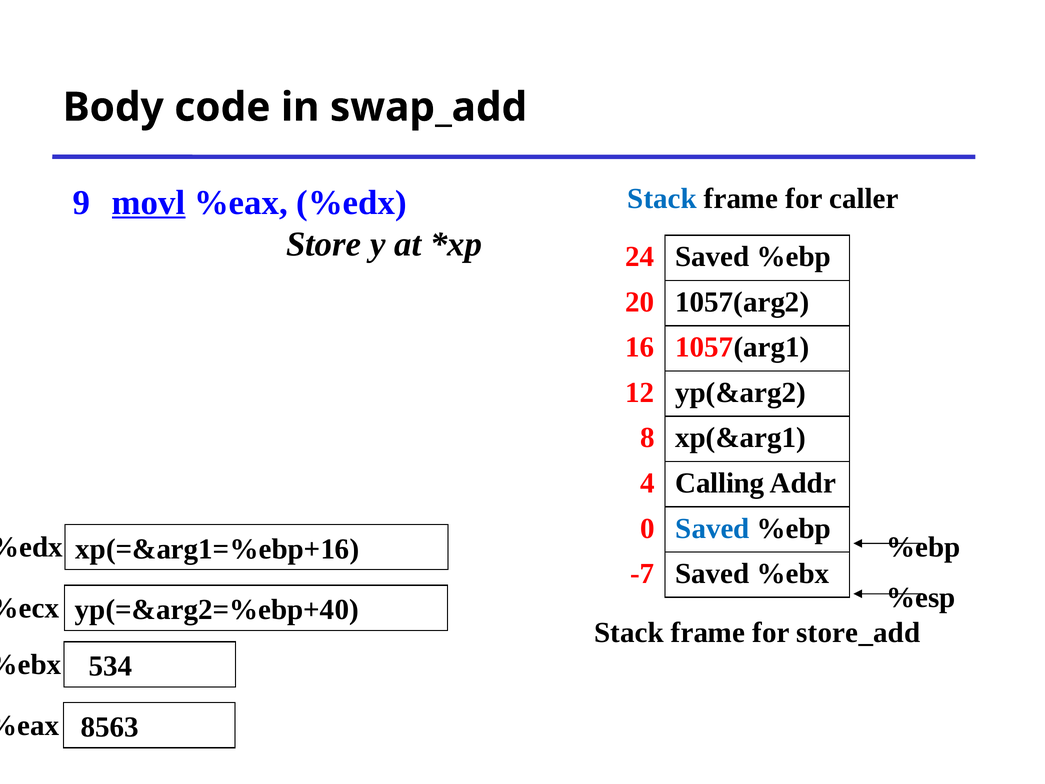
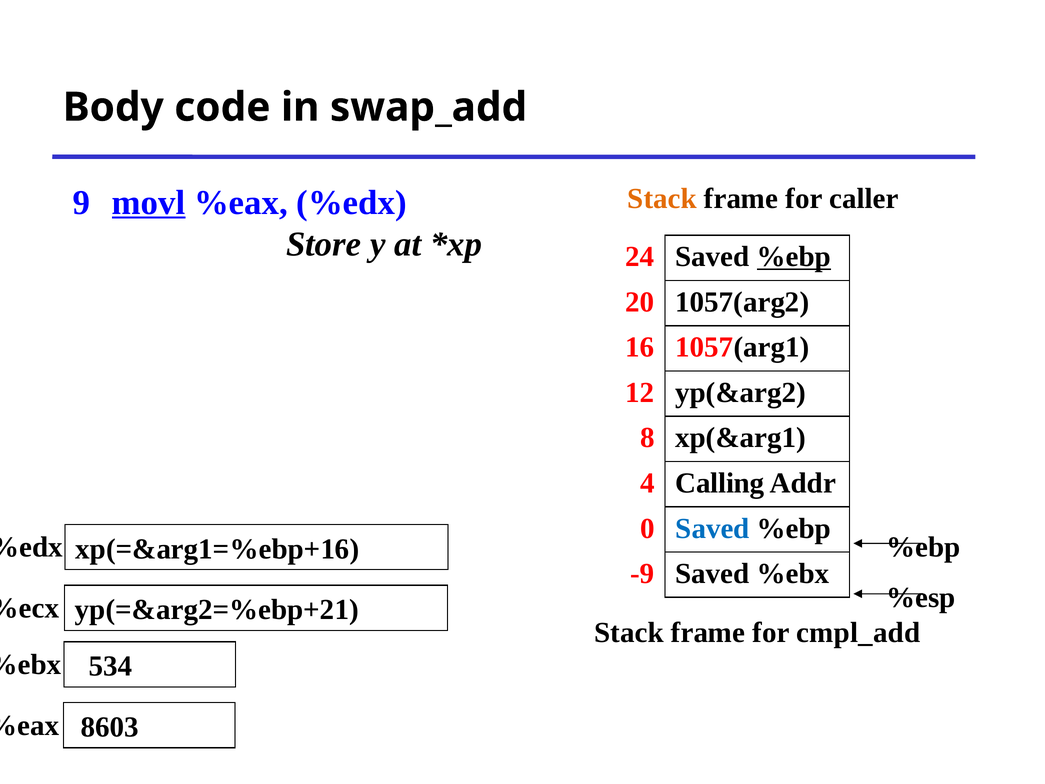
Stack colour: blue -> orange (662, 199)
%ebp underline: none -> present (794, 257)
-7: -7 -> -9 (642, 574)
yp(=&arg2=%ebp+40: yp(=&arg2=%ebp+40 -> yp(=&arg2=%ebp+21 (217, 610)
store_add: store_add -> cmpl_add (858, 632)
8563: 8563 -> 8603 (110, 727)
